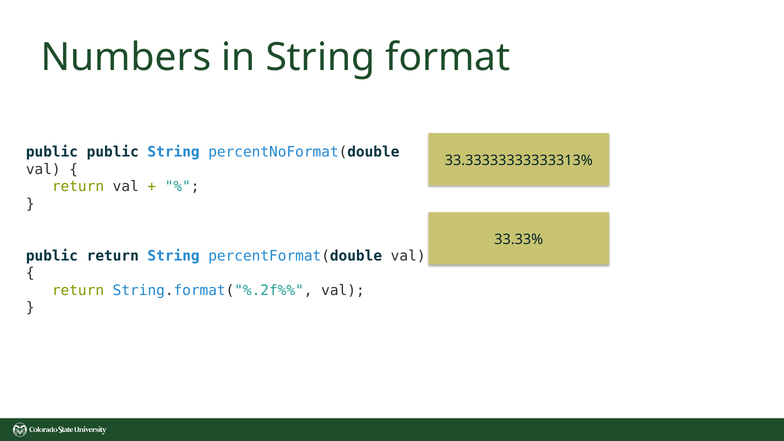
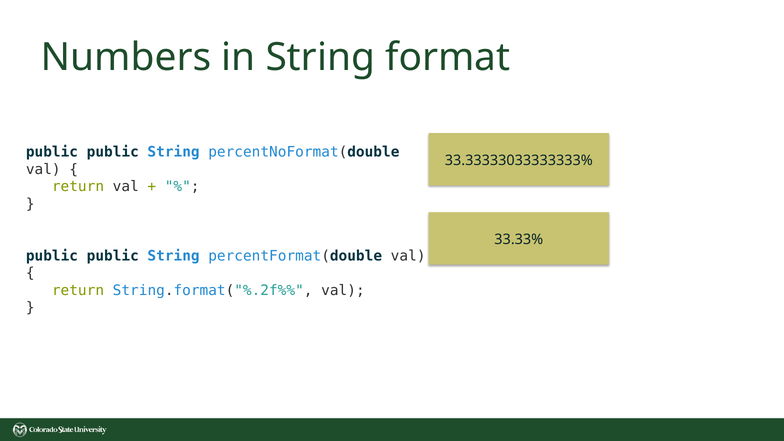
33.33333333333313%: 33.33333333333313% -> 33.33333033333333% (519, 160)
return: return -> public (113, 256)
